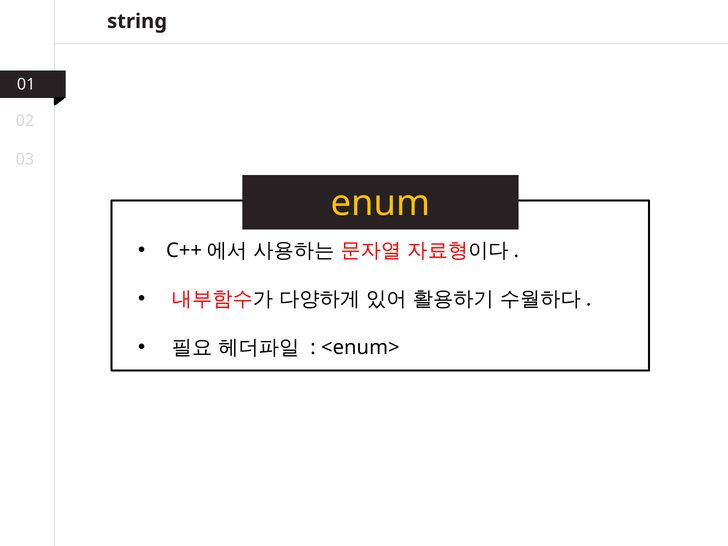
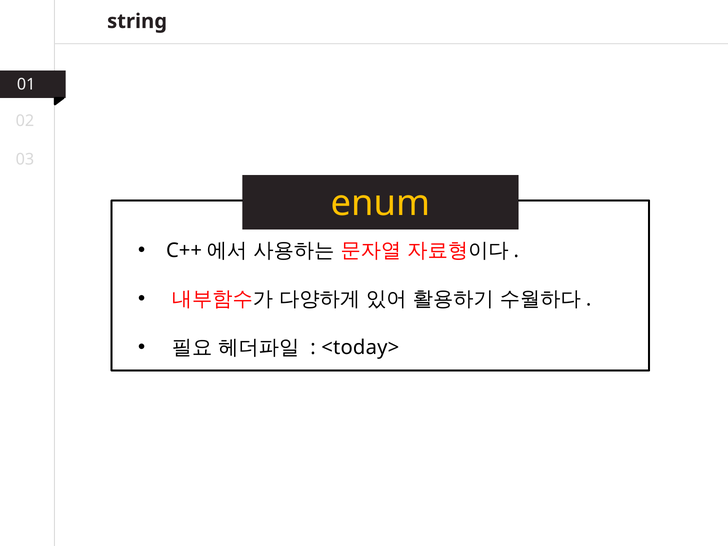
<enum>: <enum> -> <today> (360, 348)
